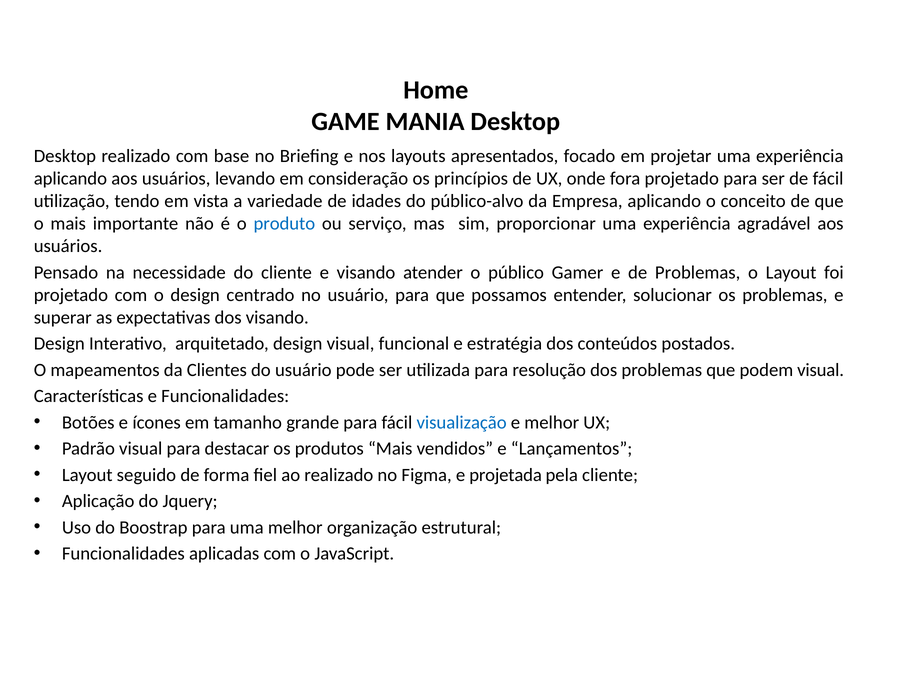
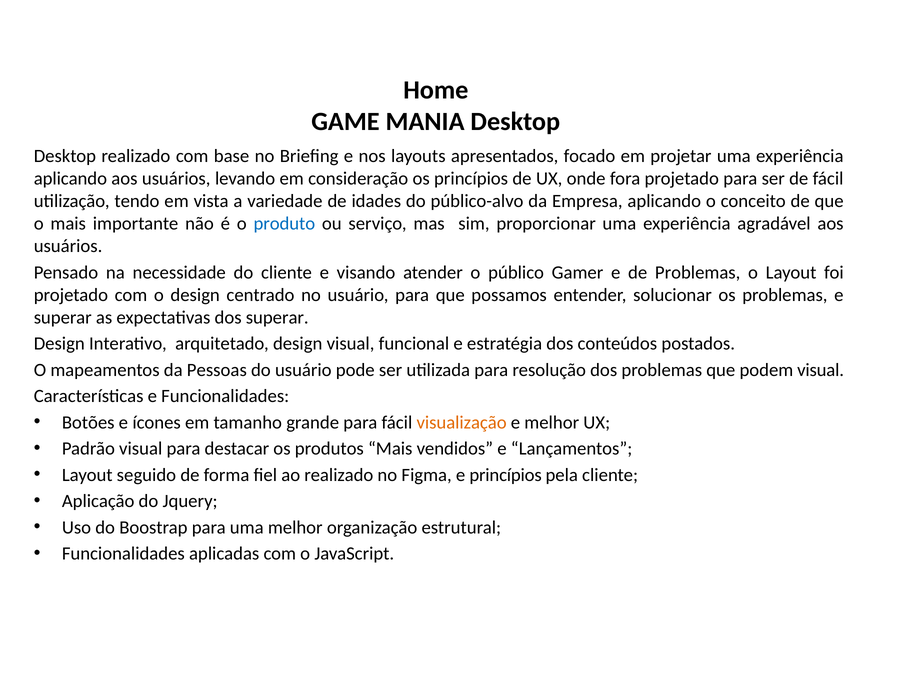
dos visando: visando -> superar (277, 317)
Clientes: Clientes -> Pessoas (217, 370)
visualização colour: blue -> orange (462, 422)
e projetada: projetada -> princípios (506, 475)
